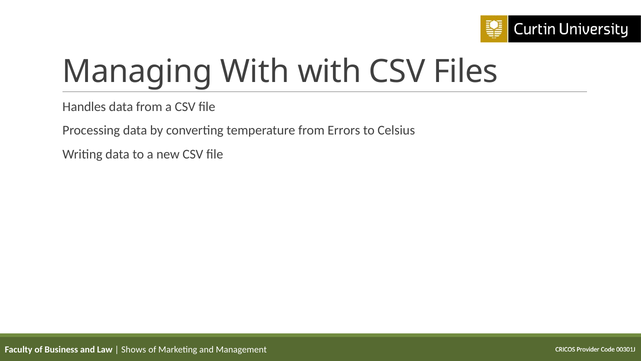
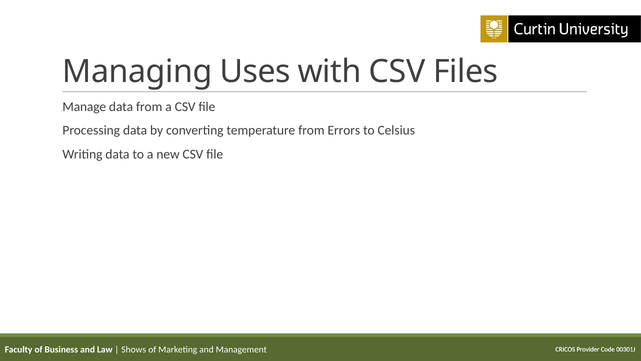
Managing With: With -> Uses (255, 72)
Handles: Handles -> Manage (84, 107)
